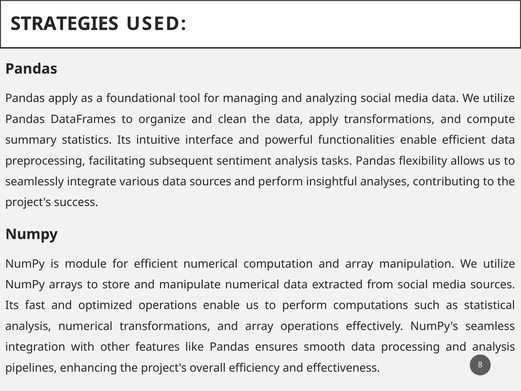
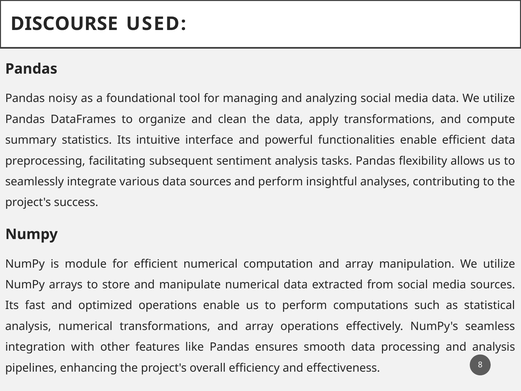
STRATEGIES: STRATEGIES -> DISCOURSE (64, 24)
Pandas apply: apply -> noisy (63, 98)
